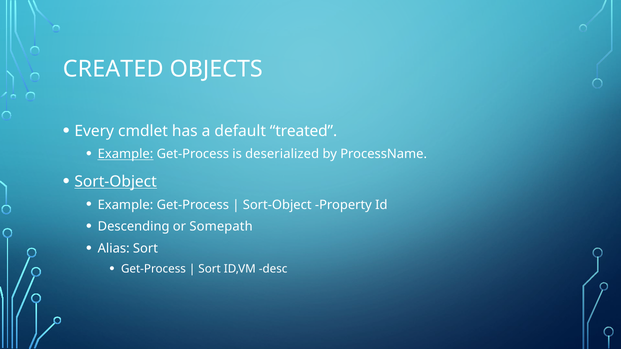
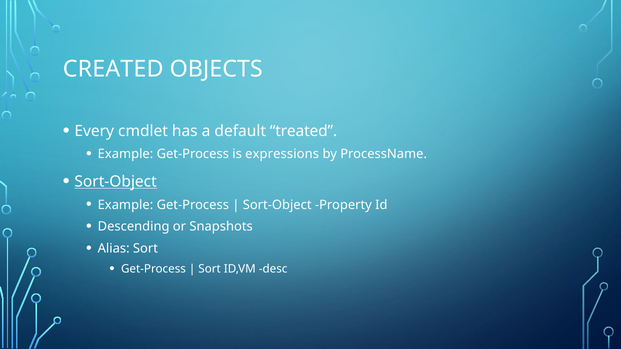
Example underline: present -> none (126, 154)
deserialized: deserialized -> expressions (282, 154)
Somepath: Somepath -> Snapshots (221, 227)
